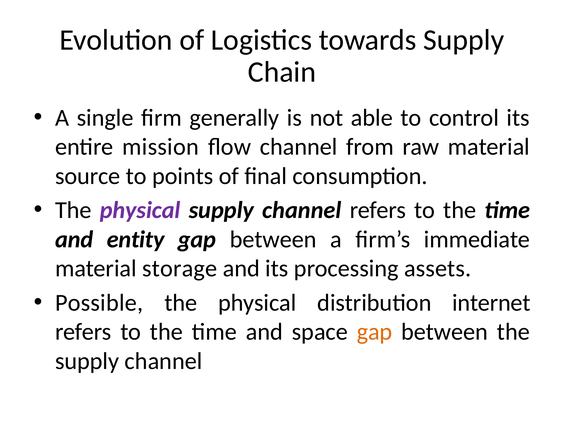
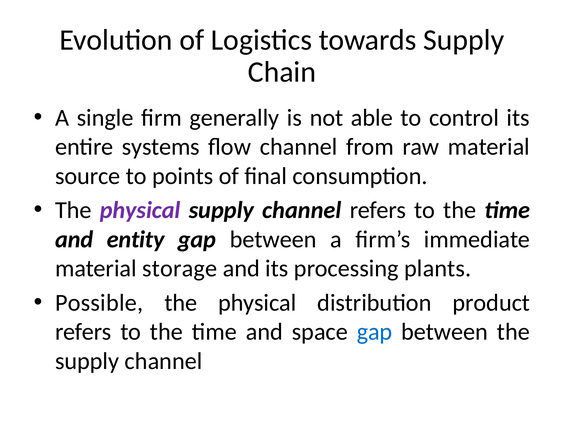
mission: mission -> systems (161, 147)
assets: assets -> plants (438, 269)
internet: internet -> product (491, 303)
gap colour: orange -> blue (375, 332)
